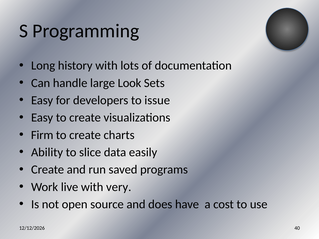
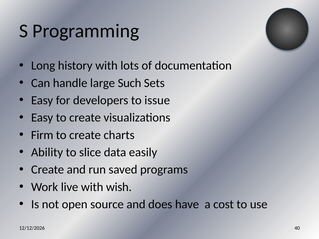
Look: Look -> Such (130, 83)
very: very -> wish (119, 187)
